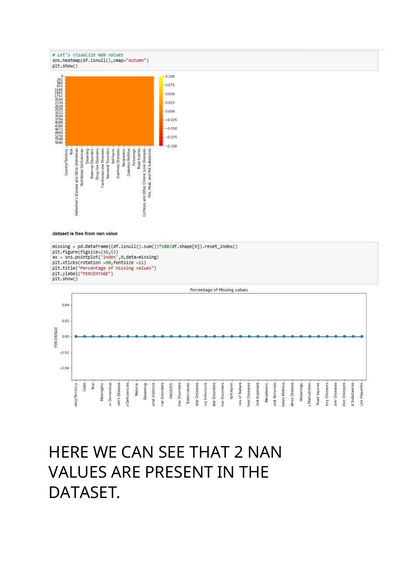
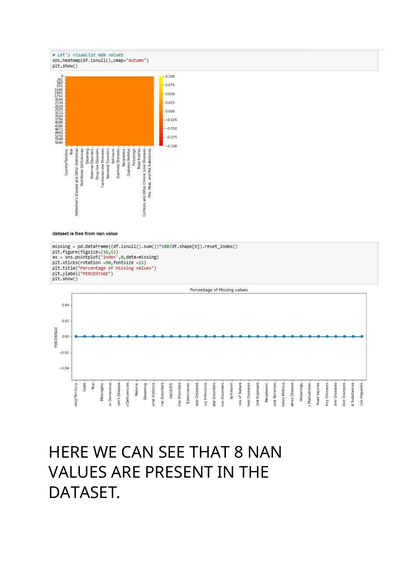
2: 2 -> 8 (239, 452)
